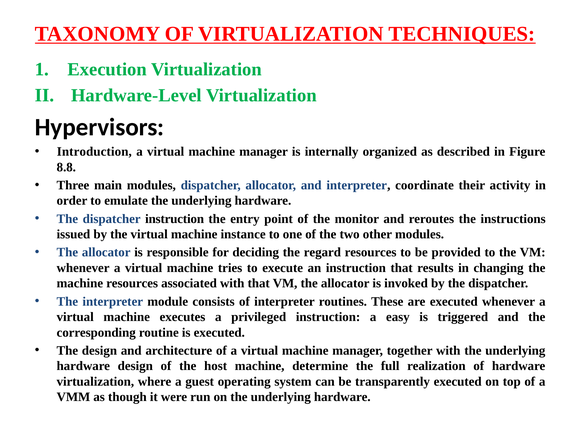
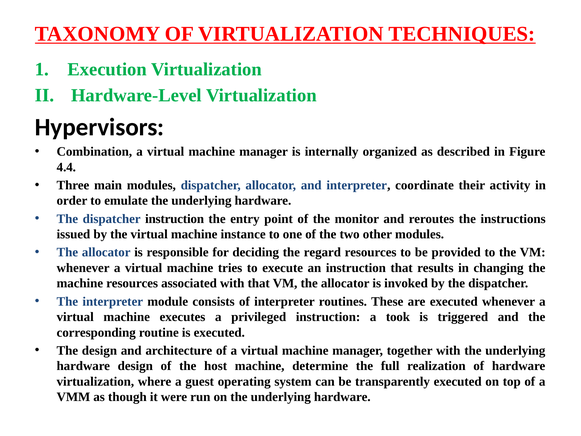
Introduction: Introduction -> Combination (94, 152)
8.8: 8.8 -> 4.4 (66, 167)
easy: easy -> took (398, 317)
